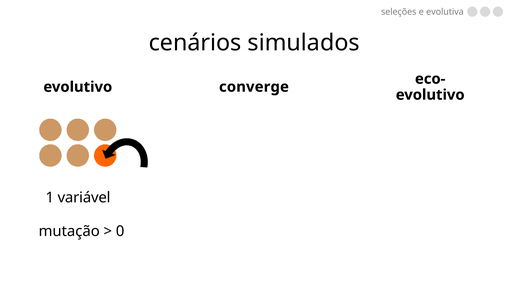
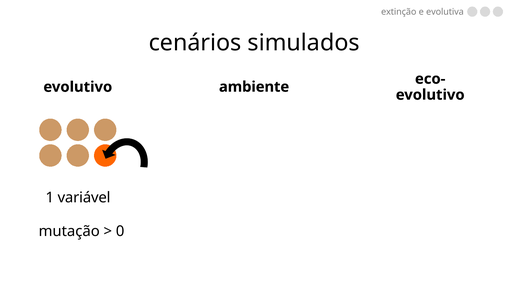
seleções: seleções -> extinção (399, 12)
converge: converge -> ambiente (254, 87)
